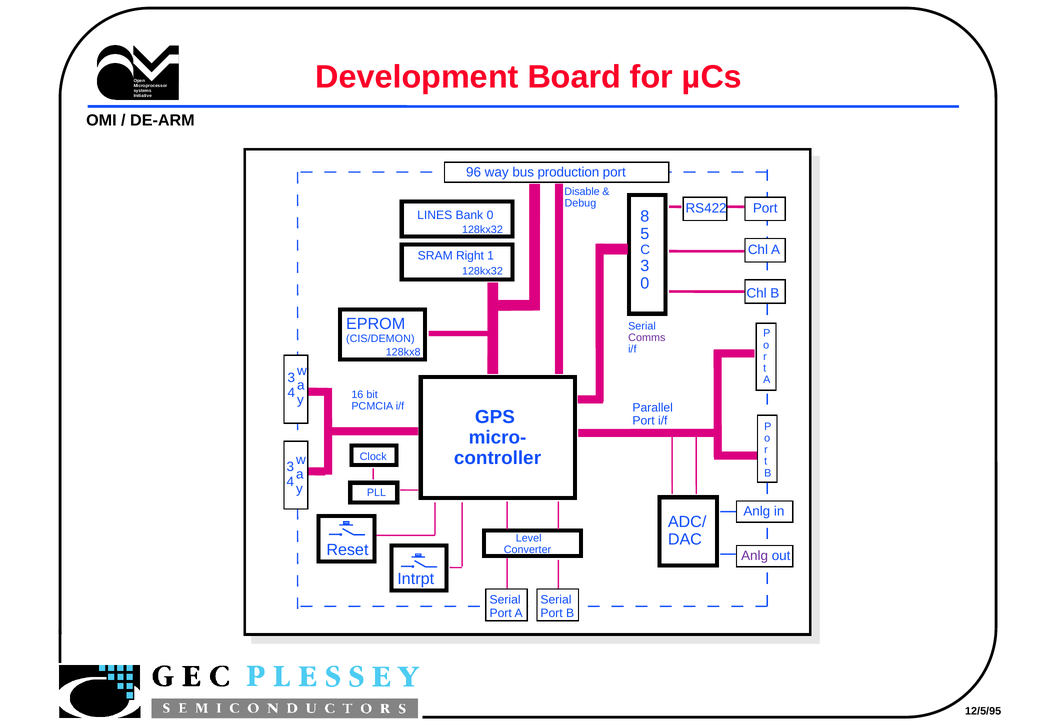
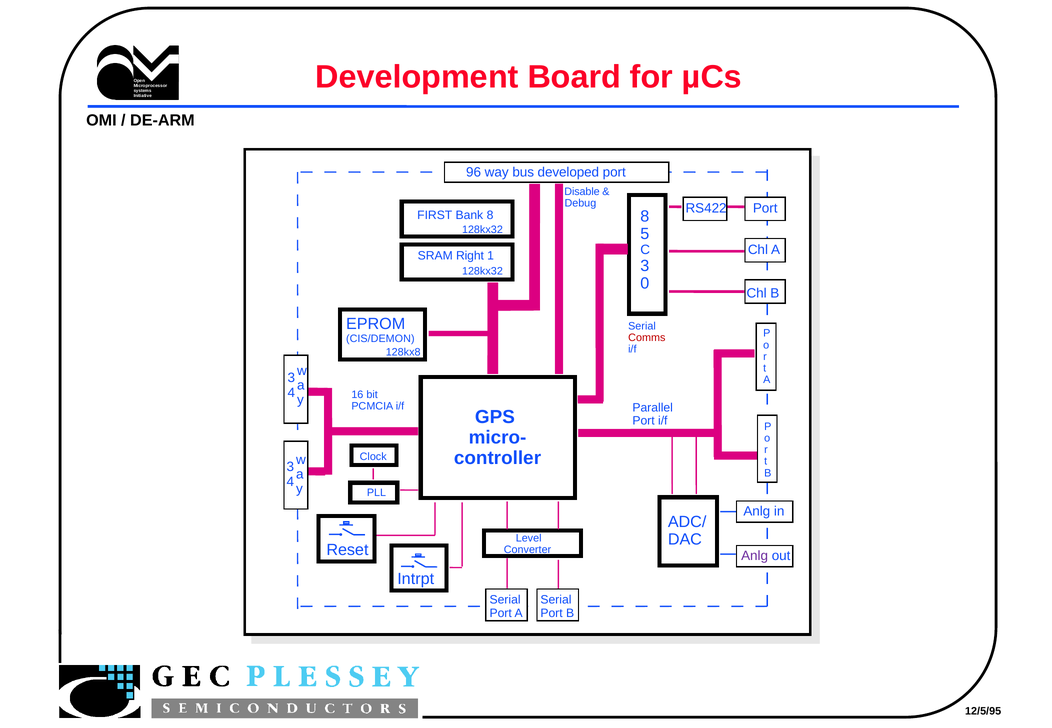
production: production -> developed (568, 172)
LINES: LINES -> FIRST (435, 215)
Bank 0: 0 -> 8 (490, 215)
Comms colour: purple -> red (647, 338)
